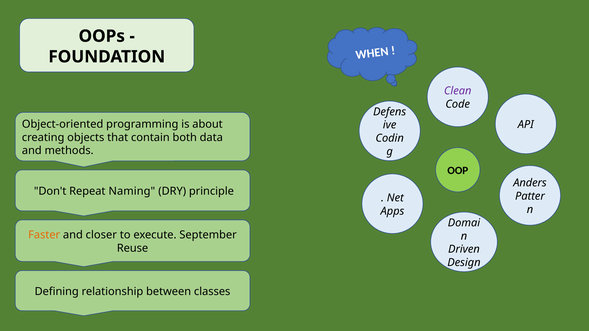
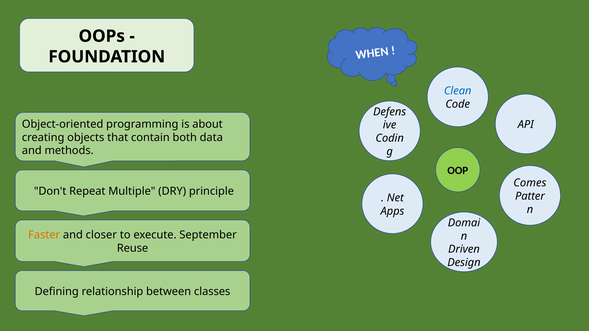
Clean colour: purple -> blue (458, 91)
Anders: Anders -> Comes (530, 183)
Naming: Naming -> Multiple (132, 191)
